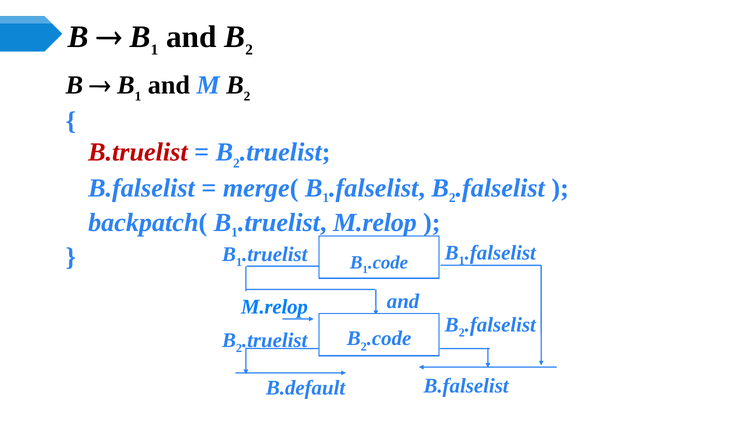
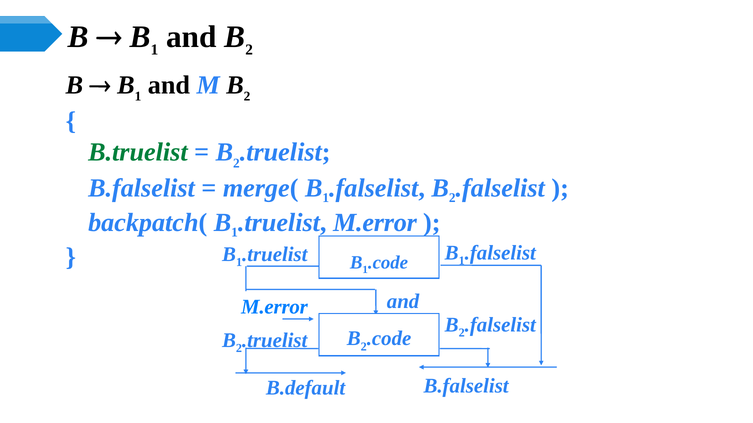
B.truelist colour: red -> green (138, 152)
M.relop: M.relop -> M.error (375, 223)
M.relop: M.relop -> M.error (274, 307)
